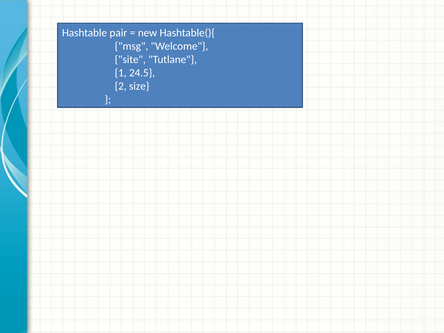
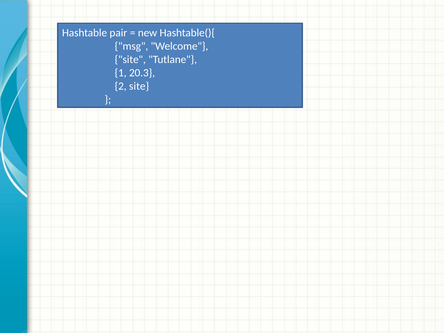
24.5: 24.5 -> 20.3 (142, 73)
2 size: size -> site (139, 86)
